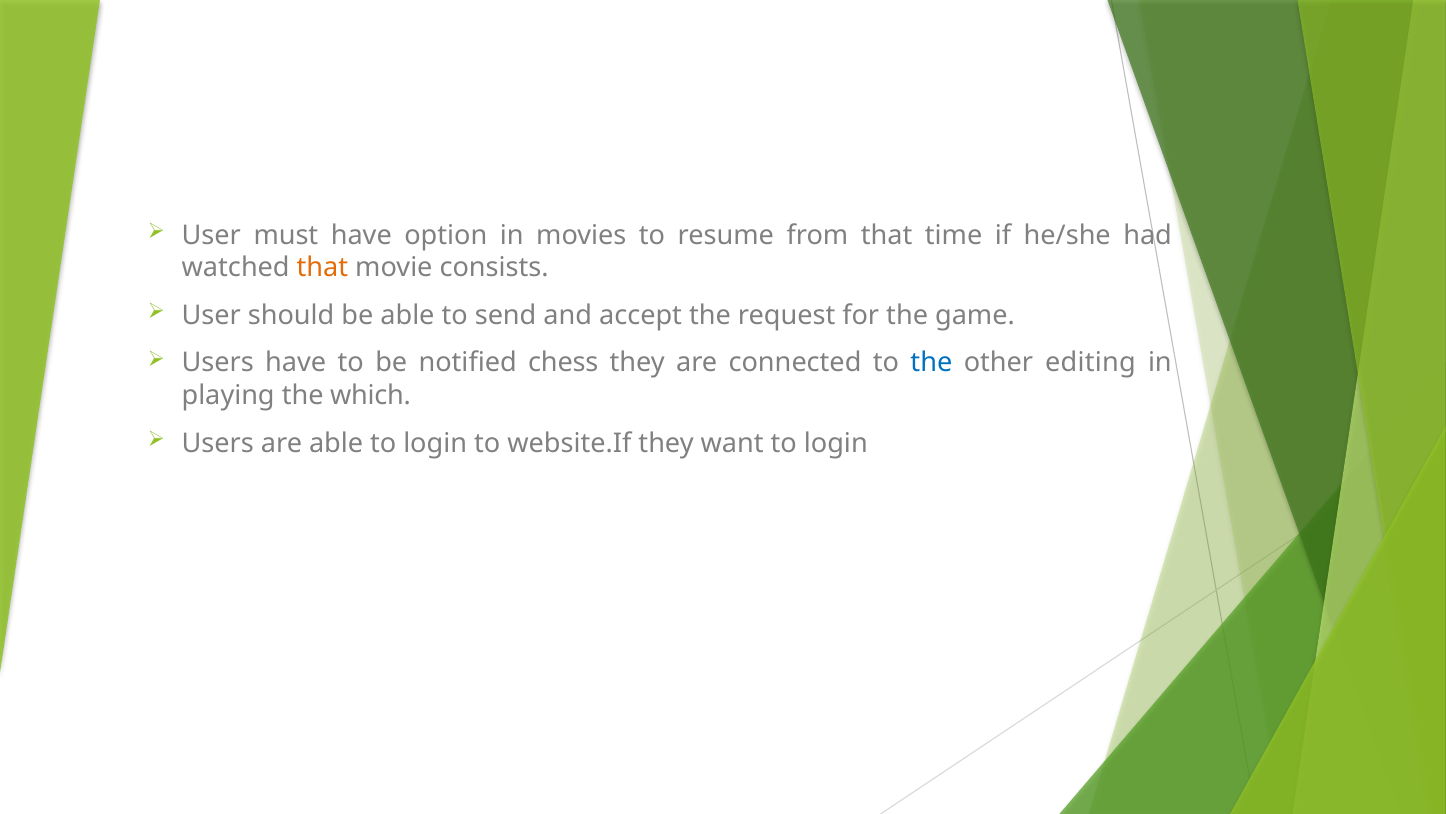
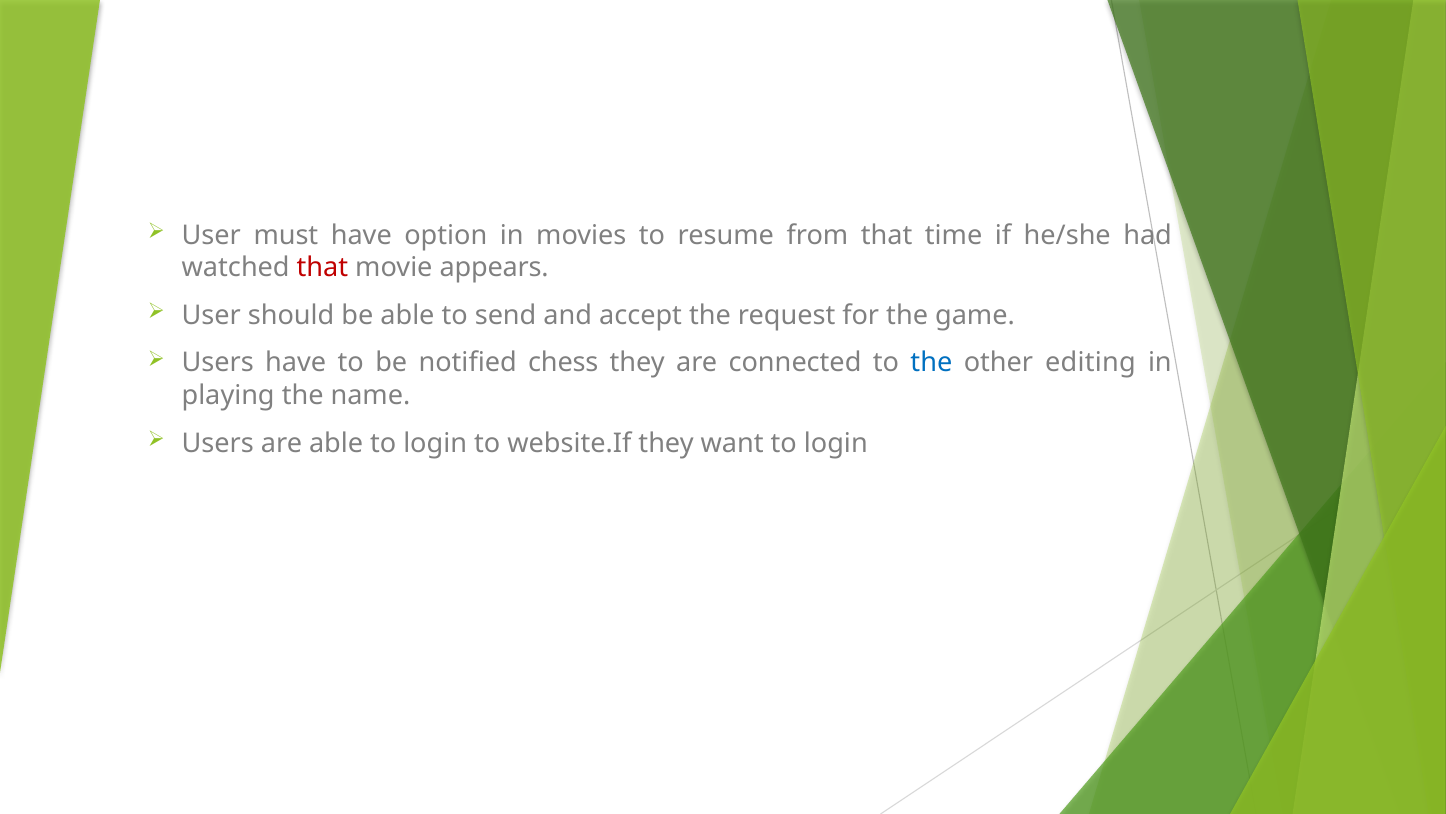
that colour: orange -> red (322, 267)
consists: consists -> appears (494, 267)
which: which -> name (370, 395)
